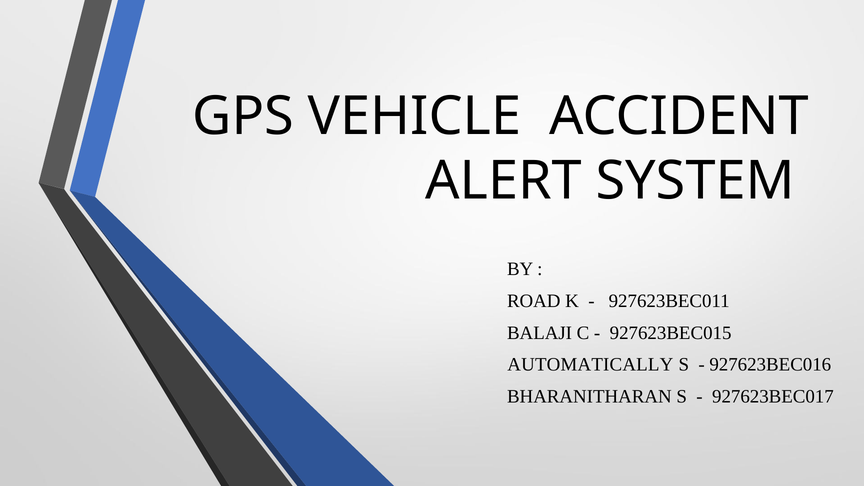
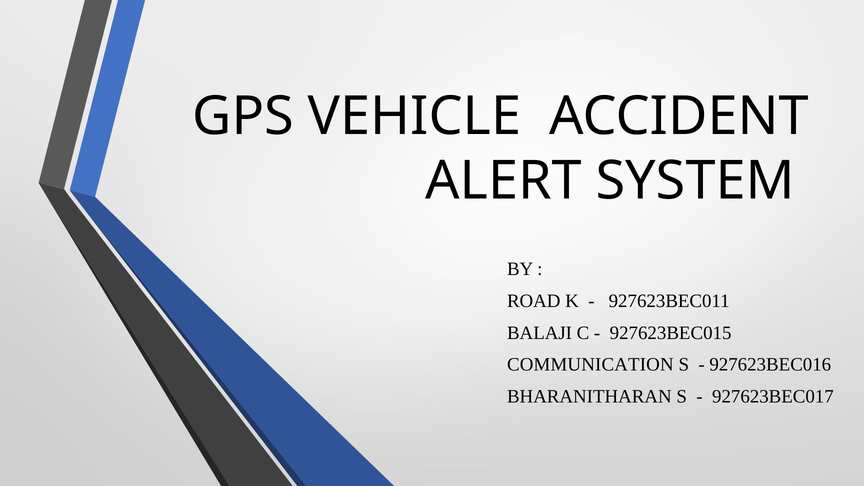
AUTOMATICALLY: AUTOMATICALLY -> COMMUNICATION (590, 365)
